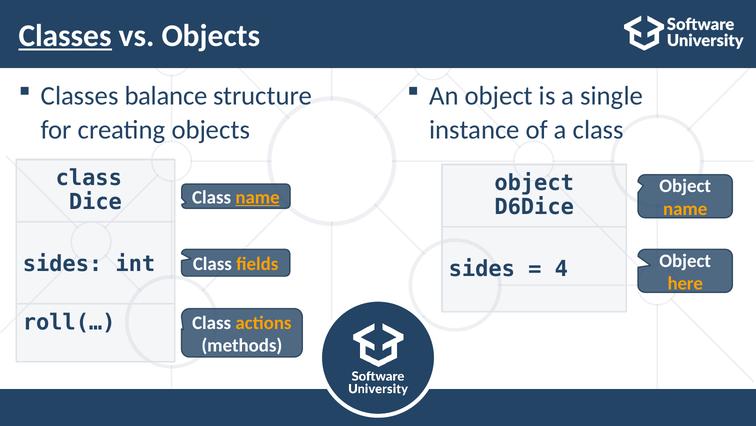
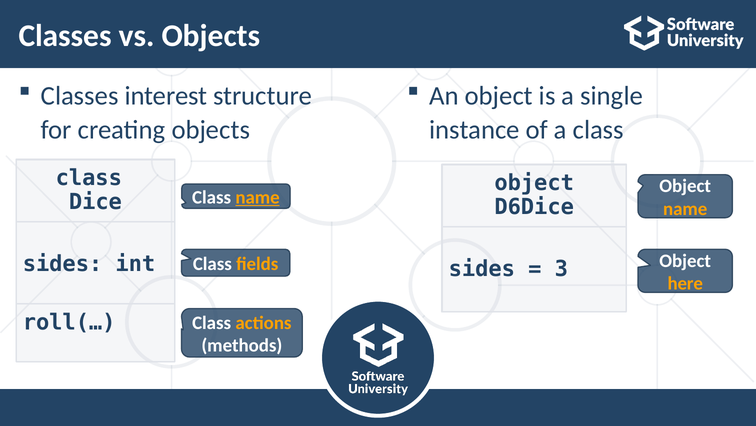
Classes underline: present -> none (65, 36)
balance: balance -> interest (166, 96)
4: 4 -> 3 (561, 269)
